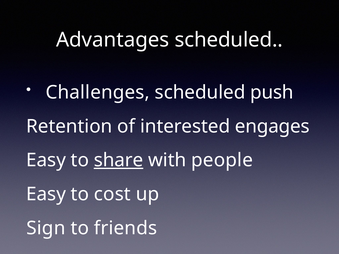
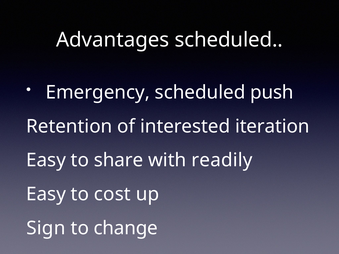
Challenges: Challenges -> Emergency (98, 92)
engages: engages -> iteration (272, 126)
share underline: present -> none (119, 160)
people: people -> readily (222, 160)
friends: friends -> change (126, 228)
